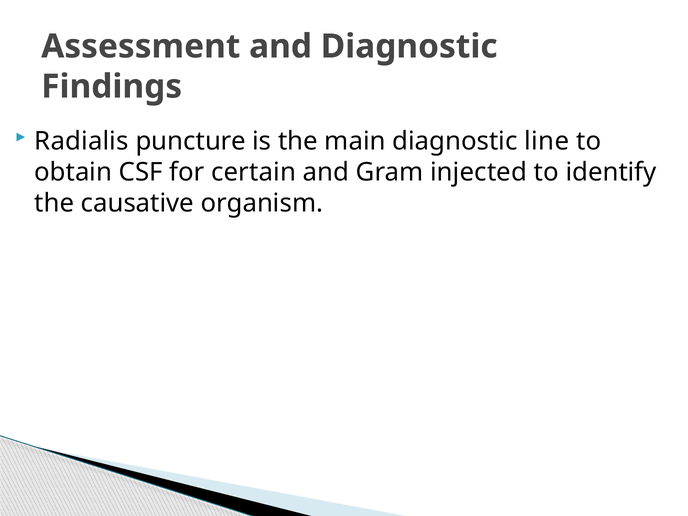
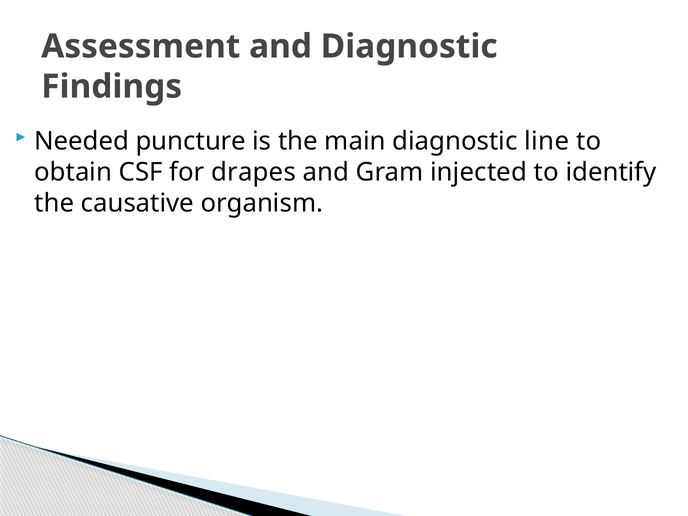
Radialis: Radialis -> Needed (82, 141)
certain: certain -> drapes (254, 172)
